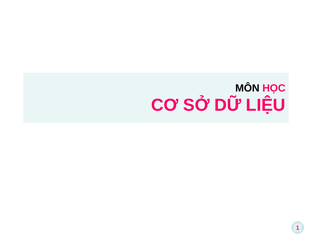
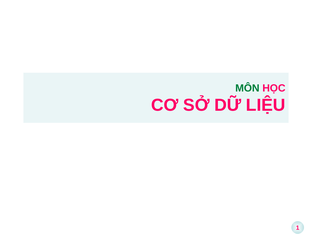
MÔN colour: black -> green (247, 88)
